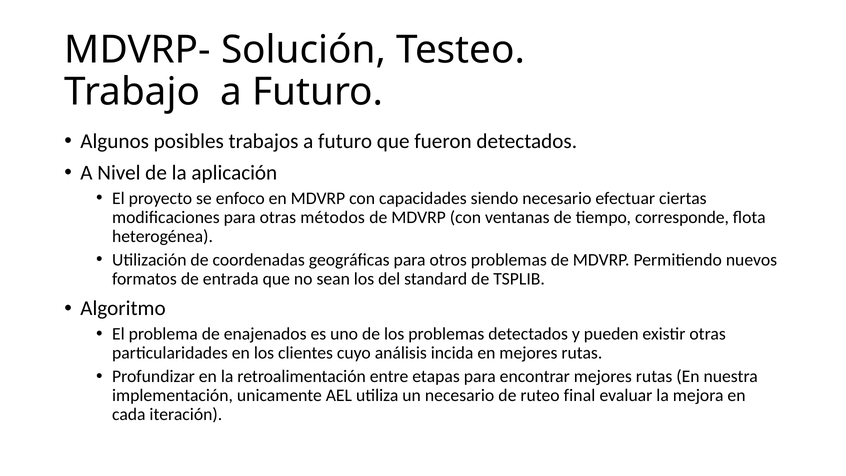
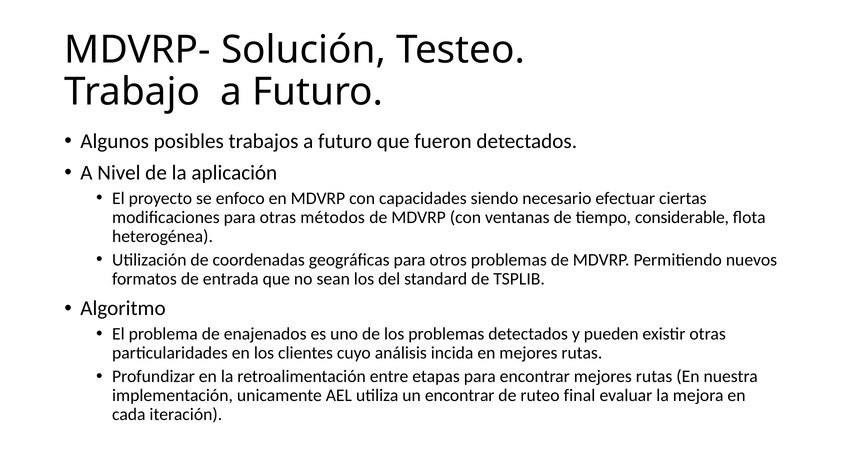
corresponde: corresponde -> considerable (682, 217)
un necesario: necesario -> encontrar (460, 395)
